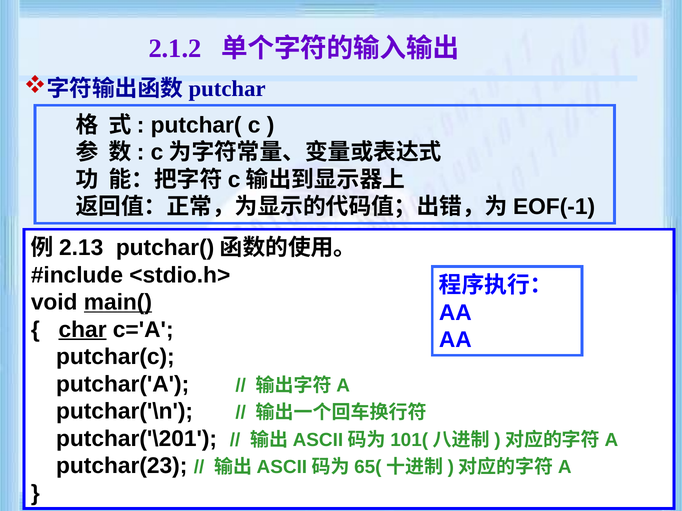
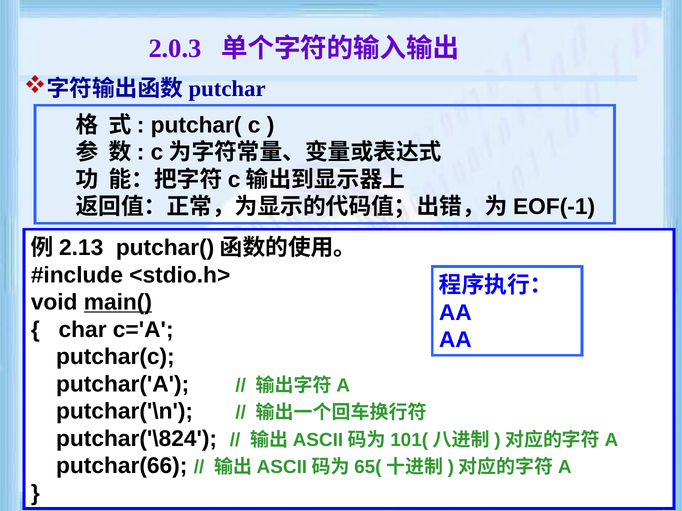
2.1.2: 2.1.2 -> 2.0.3 (175, 49)
char underline: present -> none (83, 330)
putchar('\201: putchar('\201 -> putchar('\824 (137, 439)
putchar(23: putchar(23 -> putchar(66 (122, 466)
